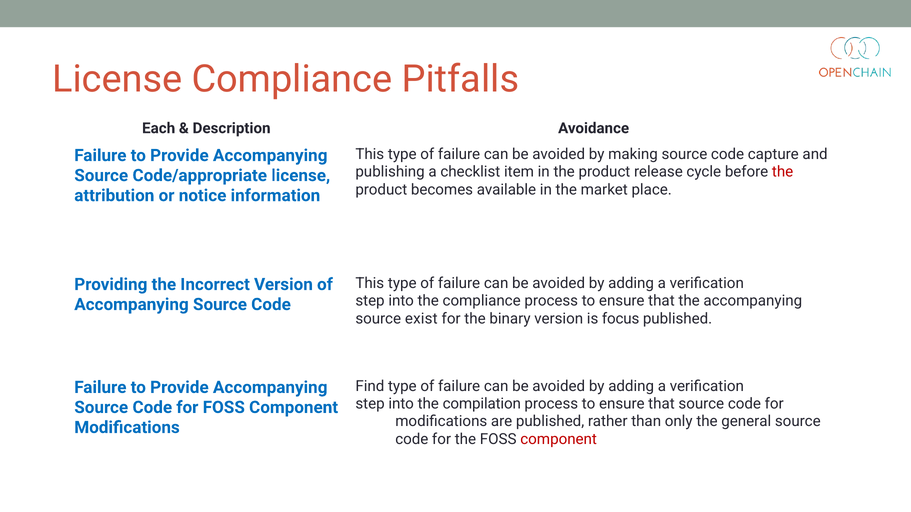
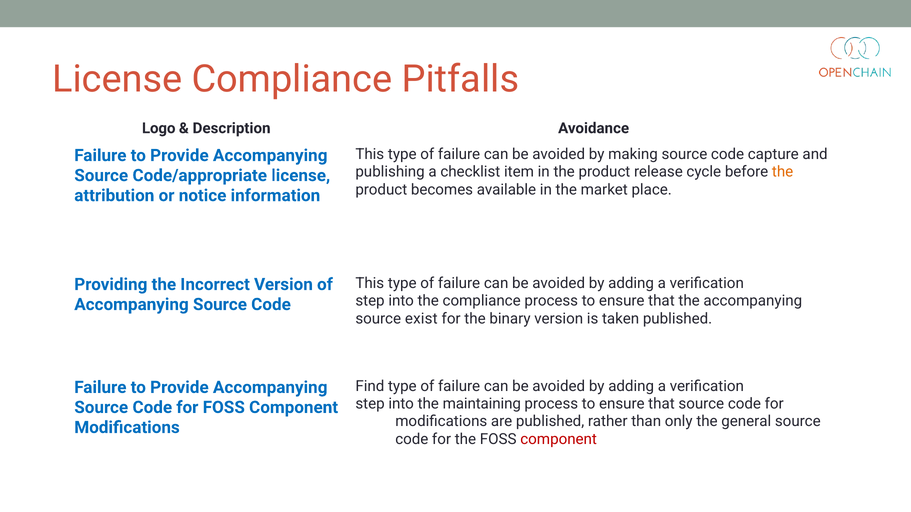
Each: Each -> Logo (159, 128)
the colour: red -> orange (783, 172)
focus: focus -> taken (621, 319)
compilation: compilation -> maintaining (482, 404)
